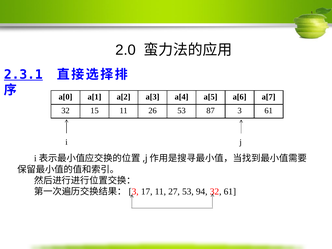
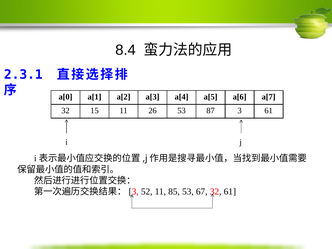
2.0: 2.0 -> 8.4 (126, 50)
2.3.1 underline: present -> none (23, 75)
17: 17 -> 52 (147, 192)
27: 27 -> 85 (174, 192)
94: 94 -> 67 (202, 192)
